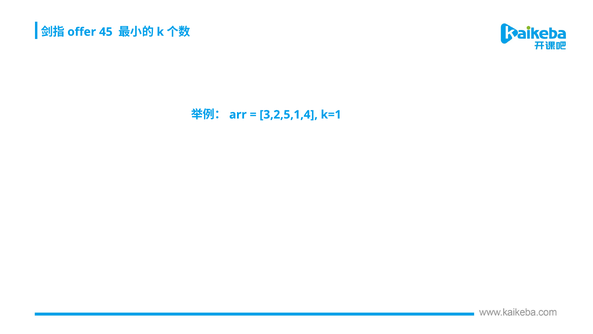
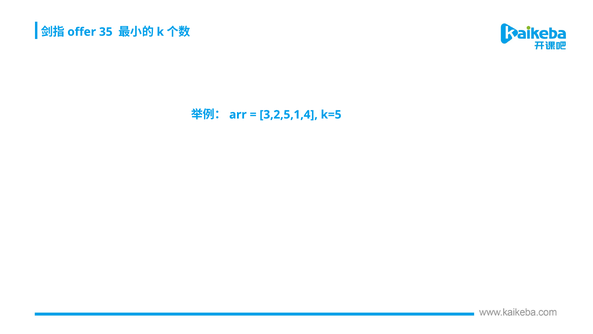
45: 45 -> 35 (106, 32)
k=1: k=1 -> k=5 (331, 115)
